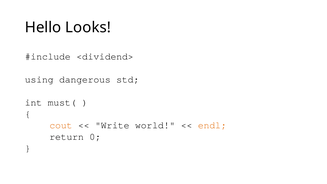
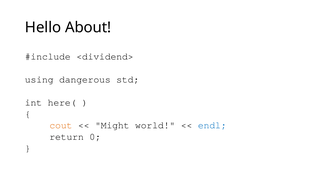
Looks: Looks -> About (88, 27)
must(: must( -> here( (62, 102)
Write: Write -> Might (112, 125)
endl colour: orange -> blue (212, 125)
